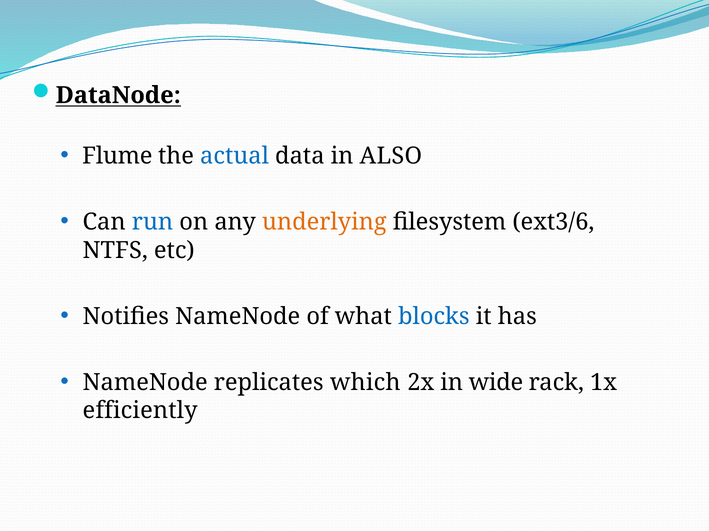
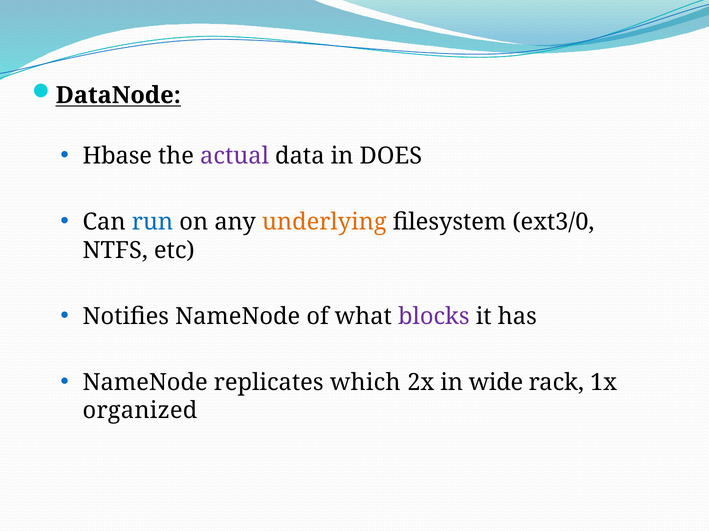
Flume: Flume -> Hbase (117, 156)
actual colour: blue -> purple (235, 156)
ALSO: ALSO -> DOES (391, 156)
ext3/6: ext3/6 -> ext3/0 (553, 222)
blocks colour: blue -> purple (434, 317)
efficiently: efficiently -> organized (140, 411)
